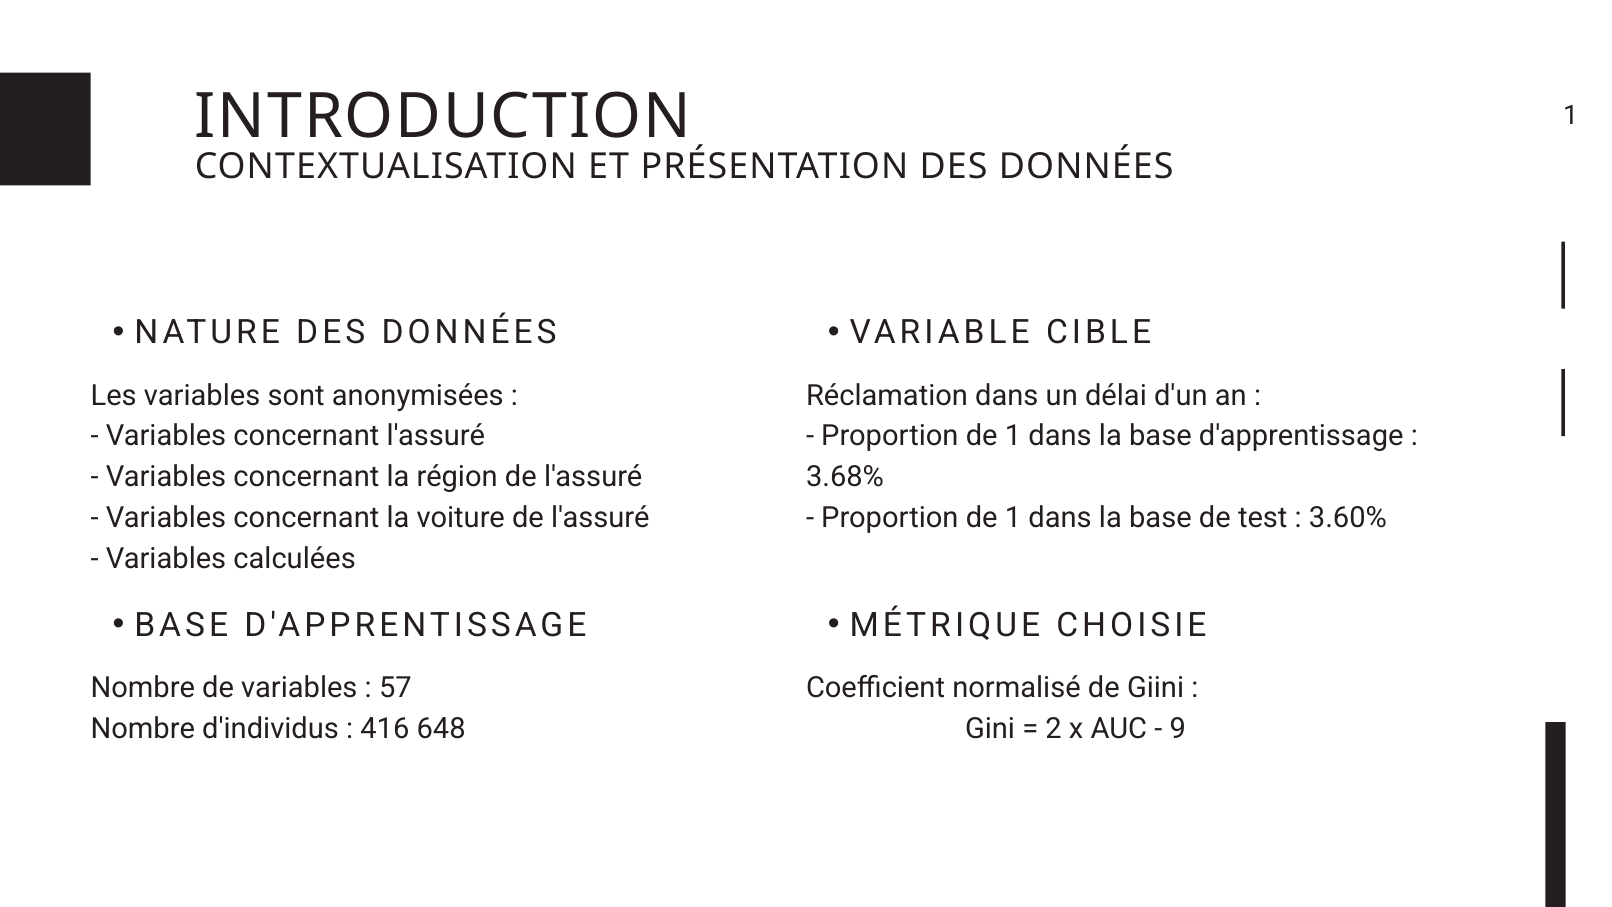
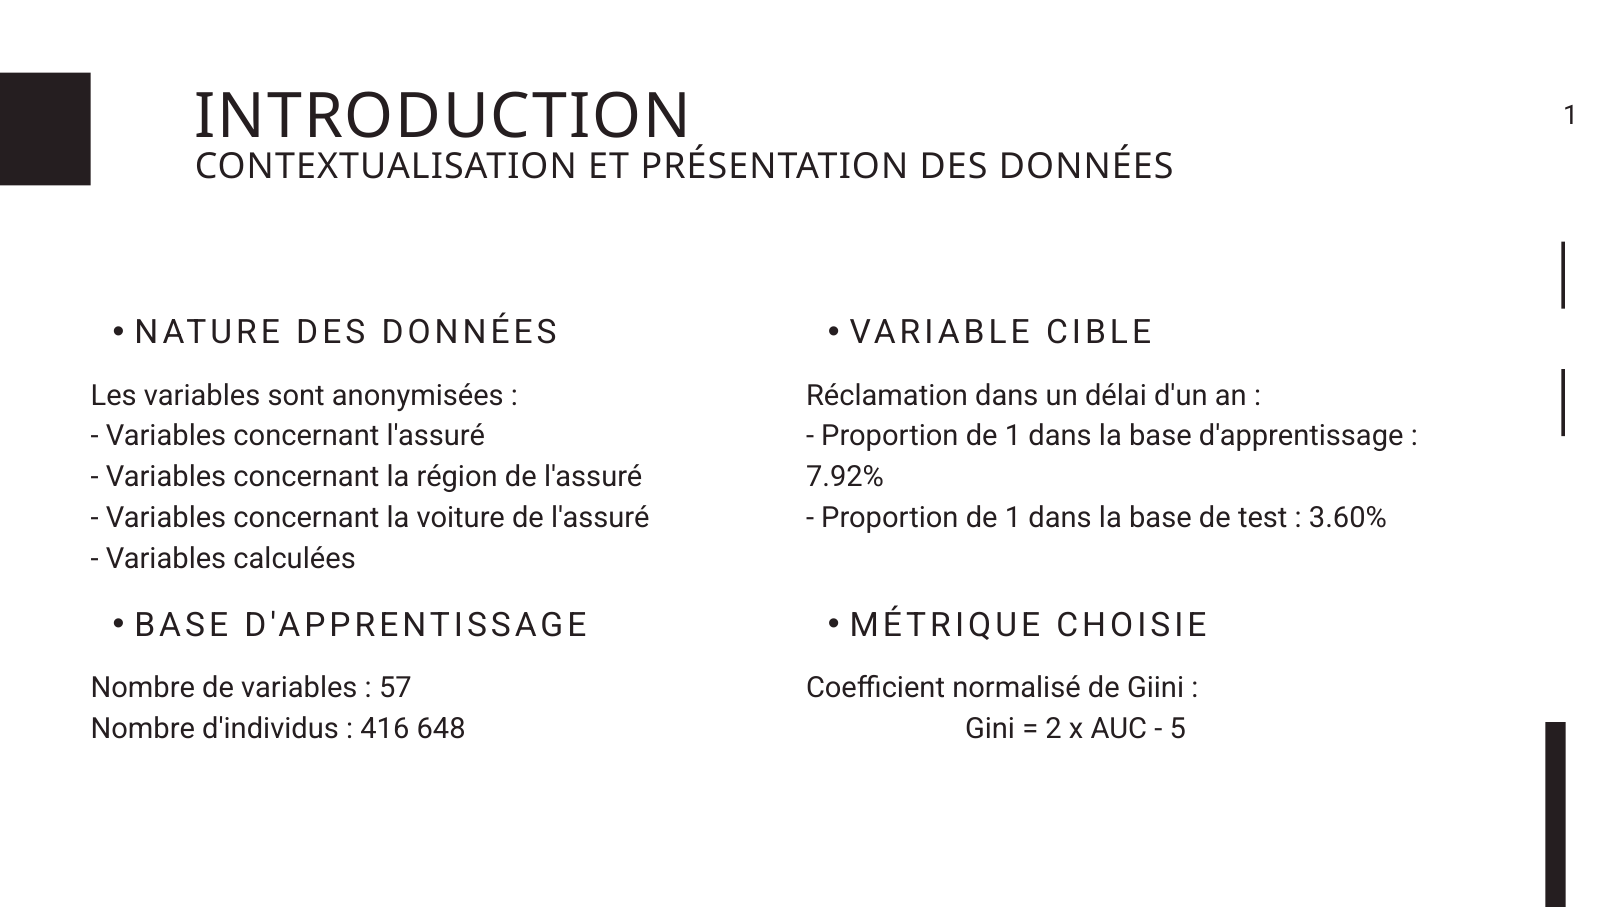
3.68%: 3.68% -> 7.92% (845, 477)
9: 9 -> 5 (1178, 729)
